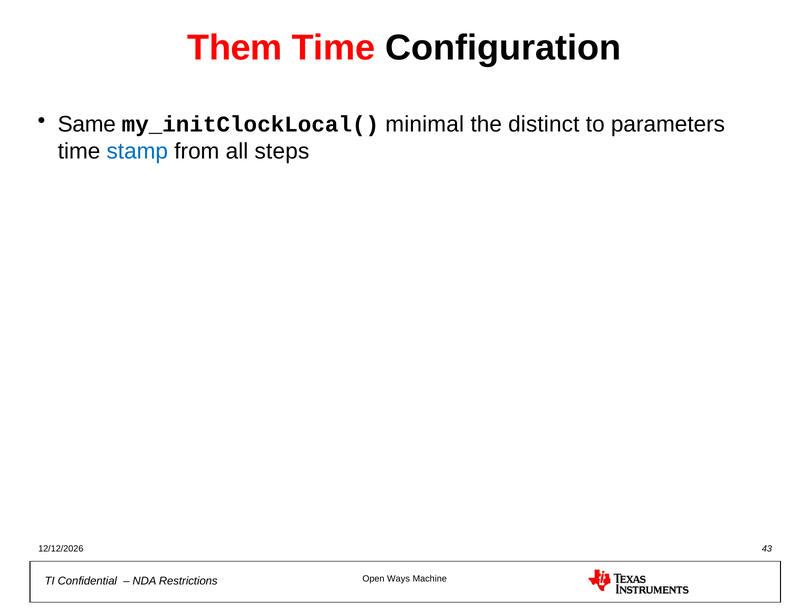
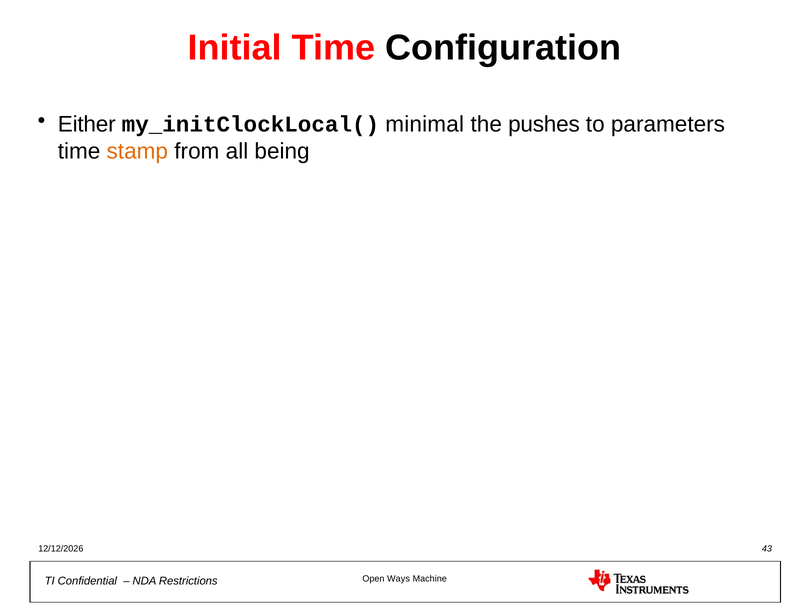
Them: Them -> Initial (235, 48)
Same: Same -> Either (87, 124)
distinct: distinct -> pushes (544, 124)
stamp colour: blue -> orange (137, 151)
steps: steps -> being (282, 151)
